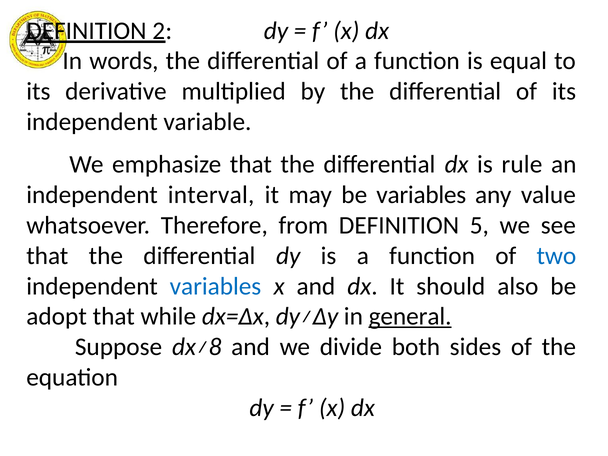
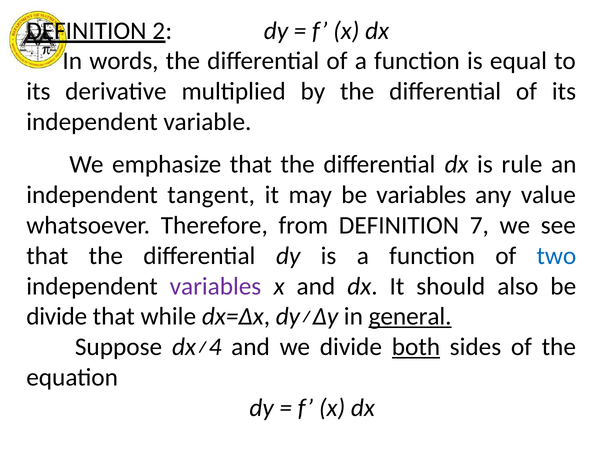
interval: interval -> tangent (211, 195)
5: 5 -> 7 (479, 225)
variables colour: blue -> purple (215, 286)
adopt: adopt -> divide (57, 317)
dx≠8: dx≠8 -> dx≠4 (197, 347)
both underline: none -> present (416, 347)
